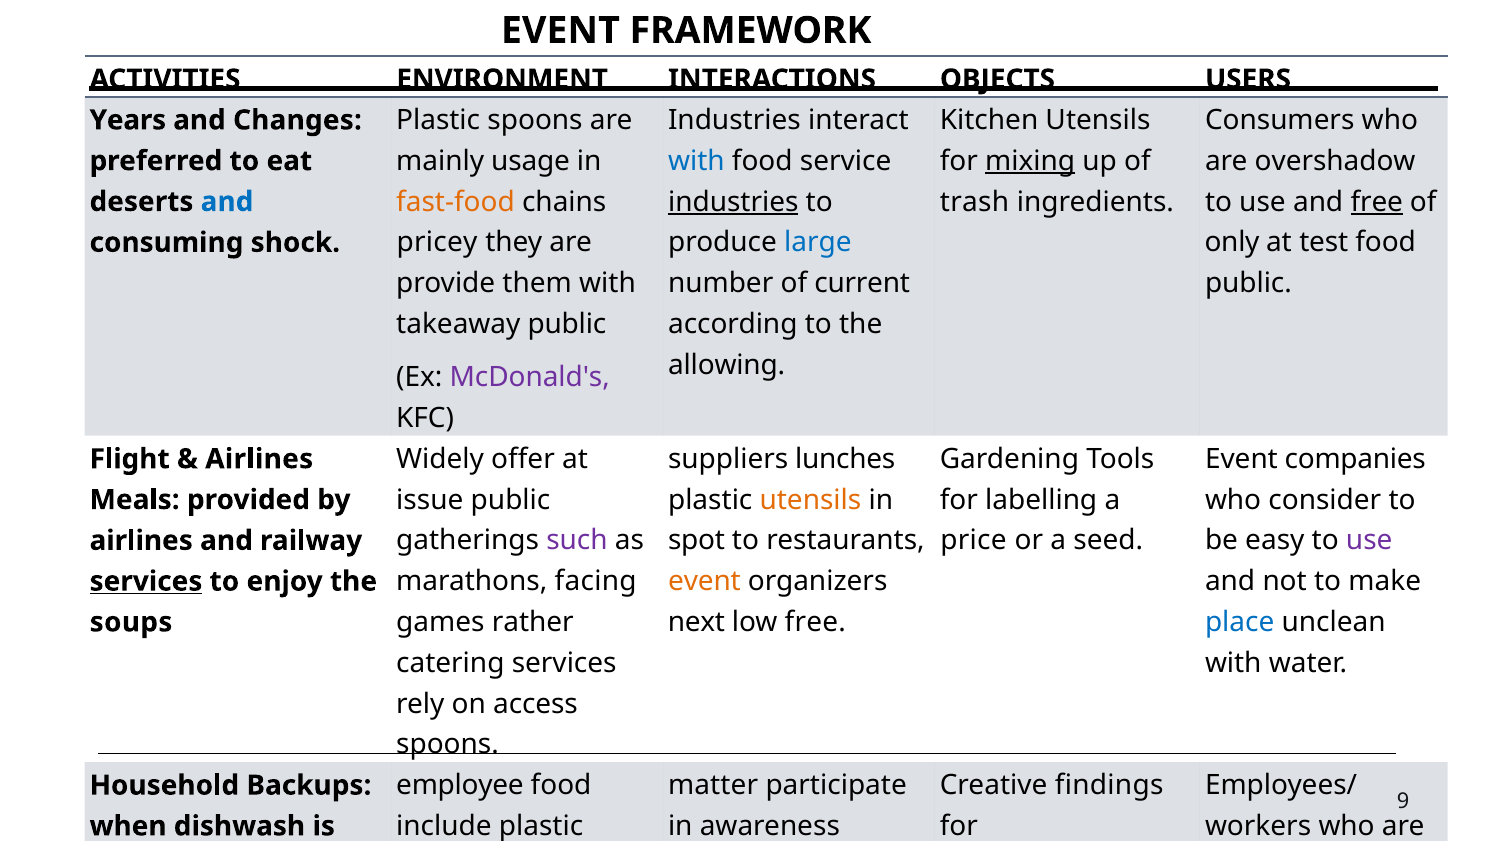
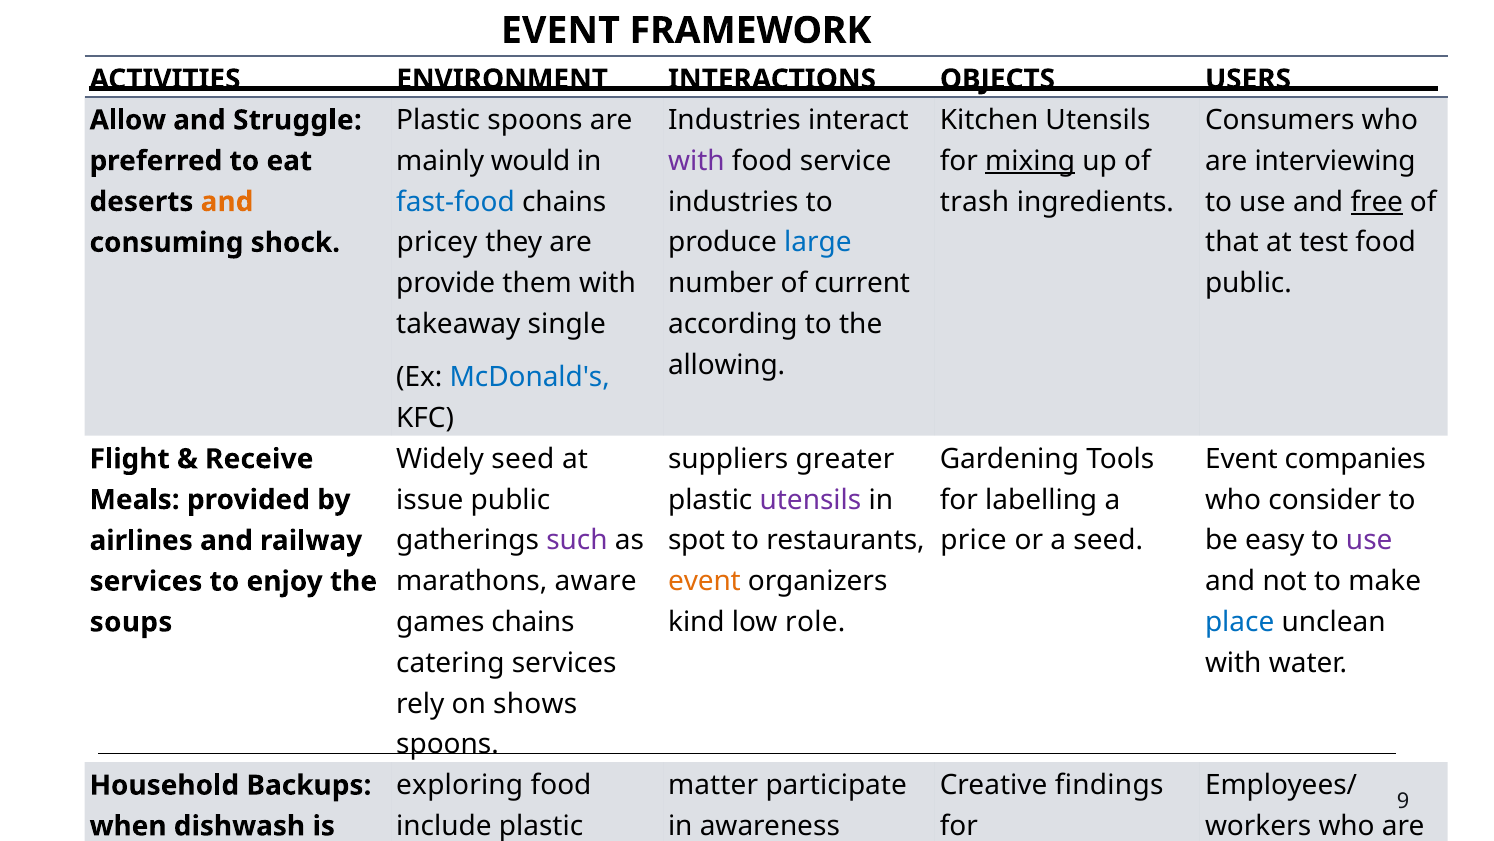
Years: Years -> Allow (128, 120)
Changes: Changes -> Struggle (297, 120)
usage: usage -> would (531, 161)
with colour: blue -> purple (696, 161)
overshadow: overshadow -> interviewing (1335, 161)
fast-food colour: orange -> blue (456, 202)
industries underline: present -> none (733, 202)
and colour: blue -> orange (227, 202)
only: only -> that (1232, 242)
takeaway public: public -> single (567, 324)
McDonald's colour: purple -> blue (530, 377)
Widely offer: offer -> seed (523, 459)
lunches: lunches -> greater (845, 459)
Airlines: Airlines -> Receive (259, 459)
utensils colour: orange -> purple (810, 499)
facing: facing -> aware (596, 581)
services underline: present -> none (146, 581)
games rather: rather -> chains (533, 622)
next: next -> kind (696, 622)
low free: free -> role (815, 622)
access: access -> shows (535, 703)
employee: employee -> exploring (460, 785)
